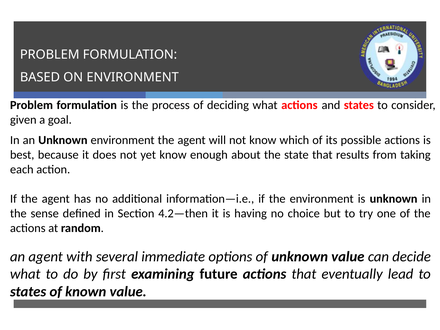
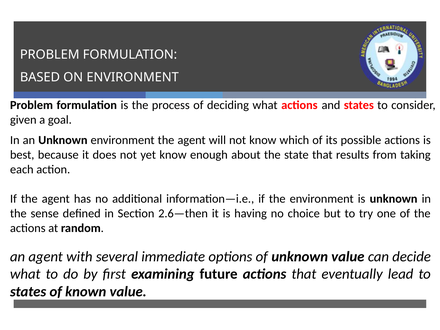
4.2—then: 4.2—then -> 2.6—then (183, 213)
